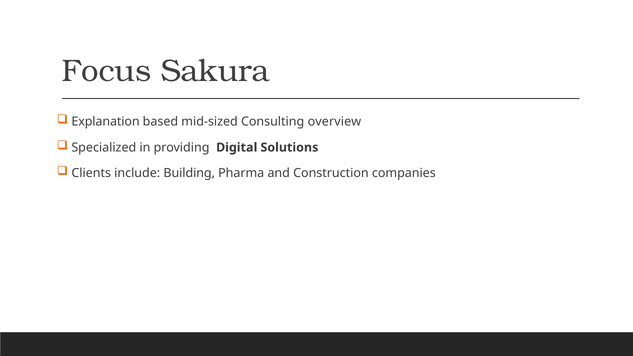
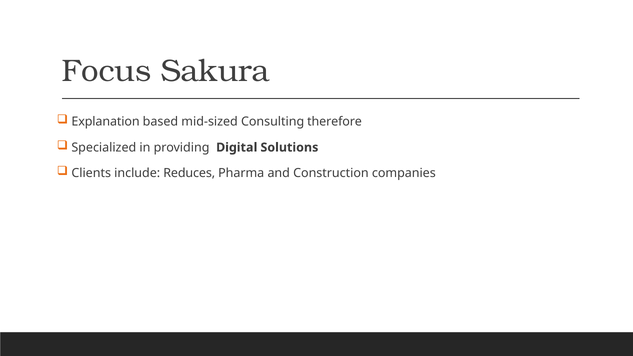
overview: overview -> therefore (335, 122)
Building: Building -> Reduces (189, 173)
